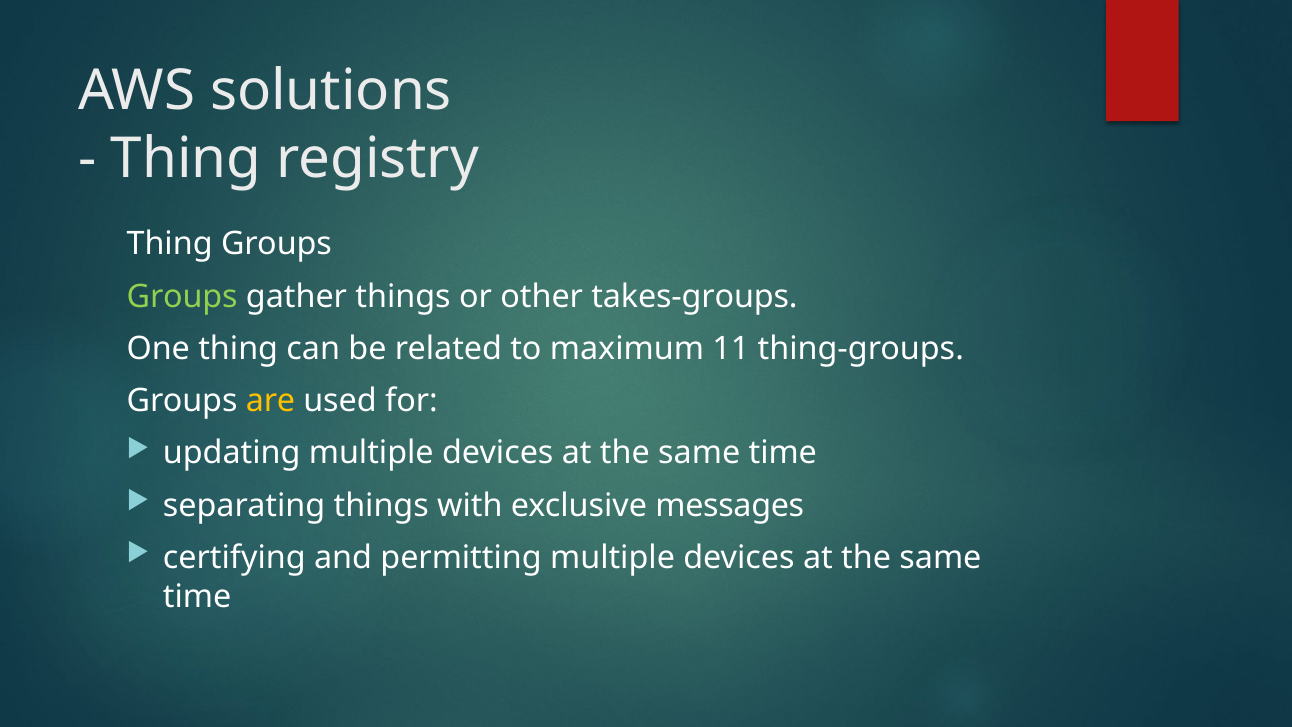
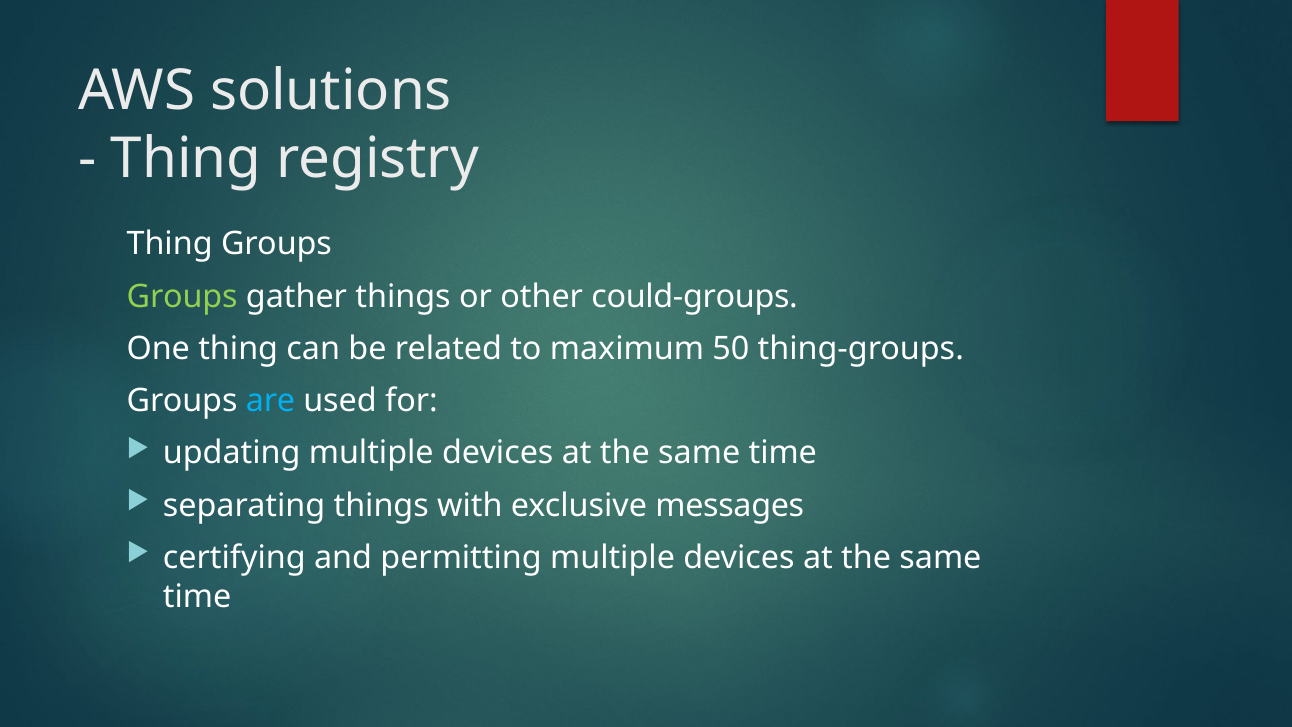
takes-groups: takes-groups -> could-groups (695, 296)
11: 11 -> 50 (731, 349)
are colour: yellow -> light blue (271, 401)
